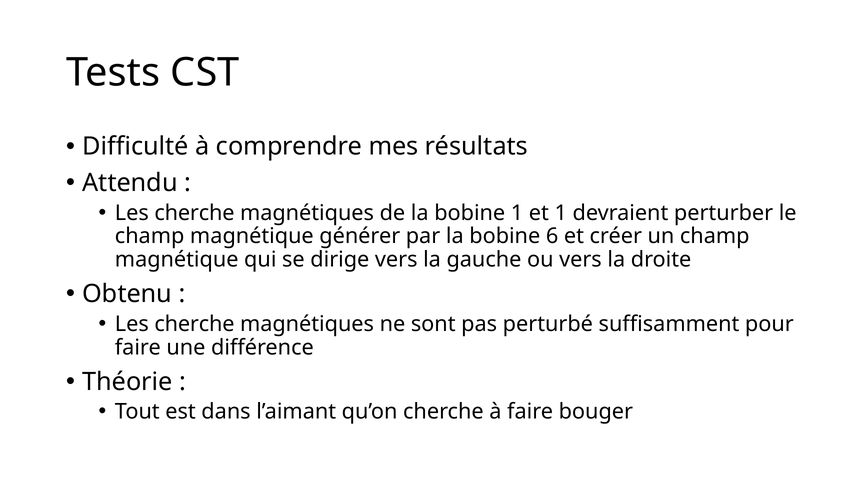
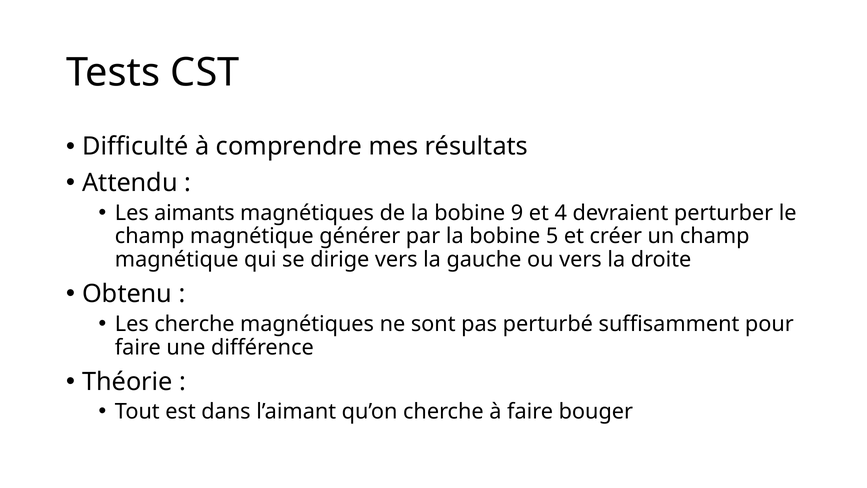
cherche: cherche -> aimants (194, 213)
bobine 1: 1 -> 9 (517, 213)
et 1: 1 -> 4 (561, 213)
6: 6 -> 5 (552, 236)
